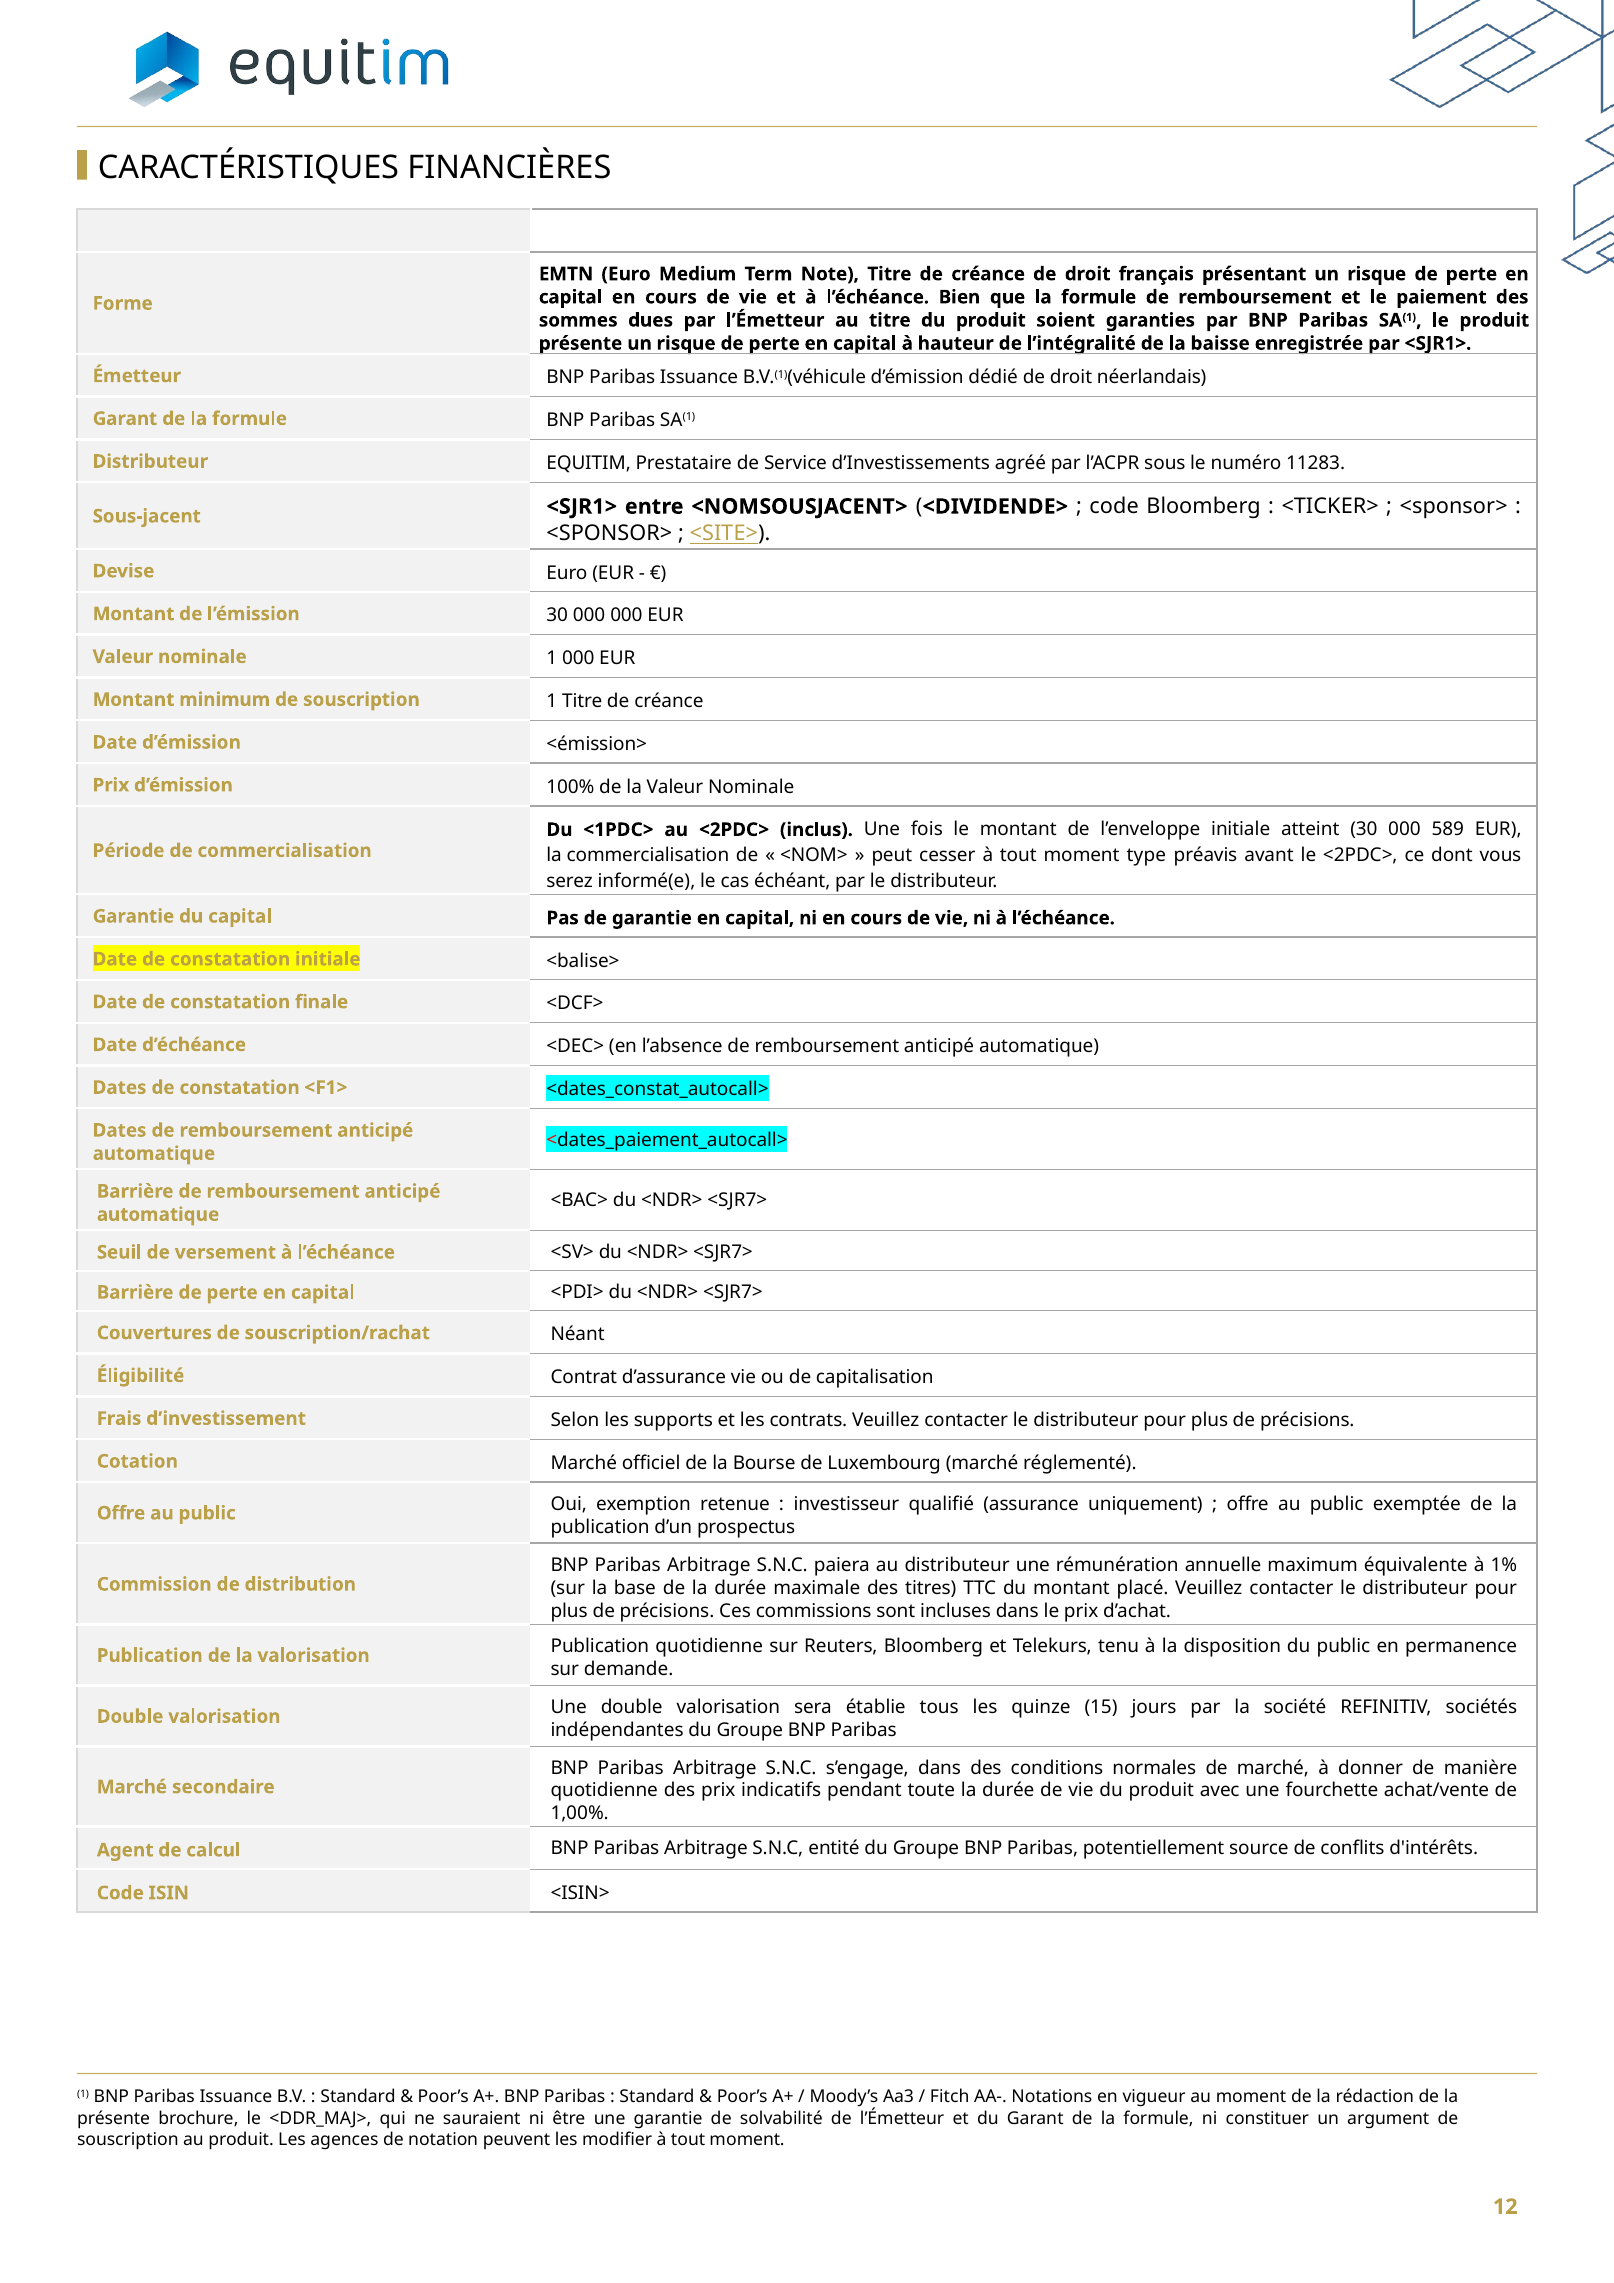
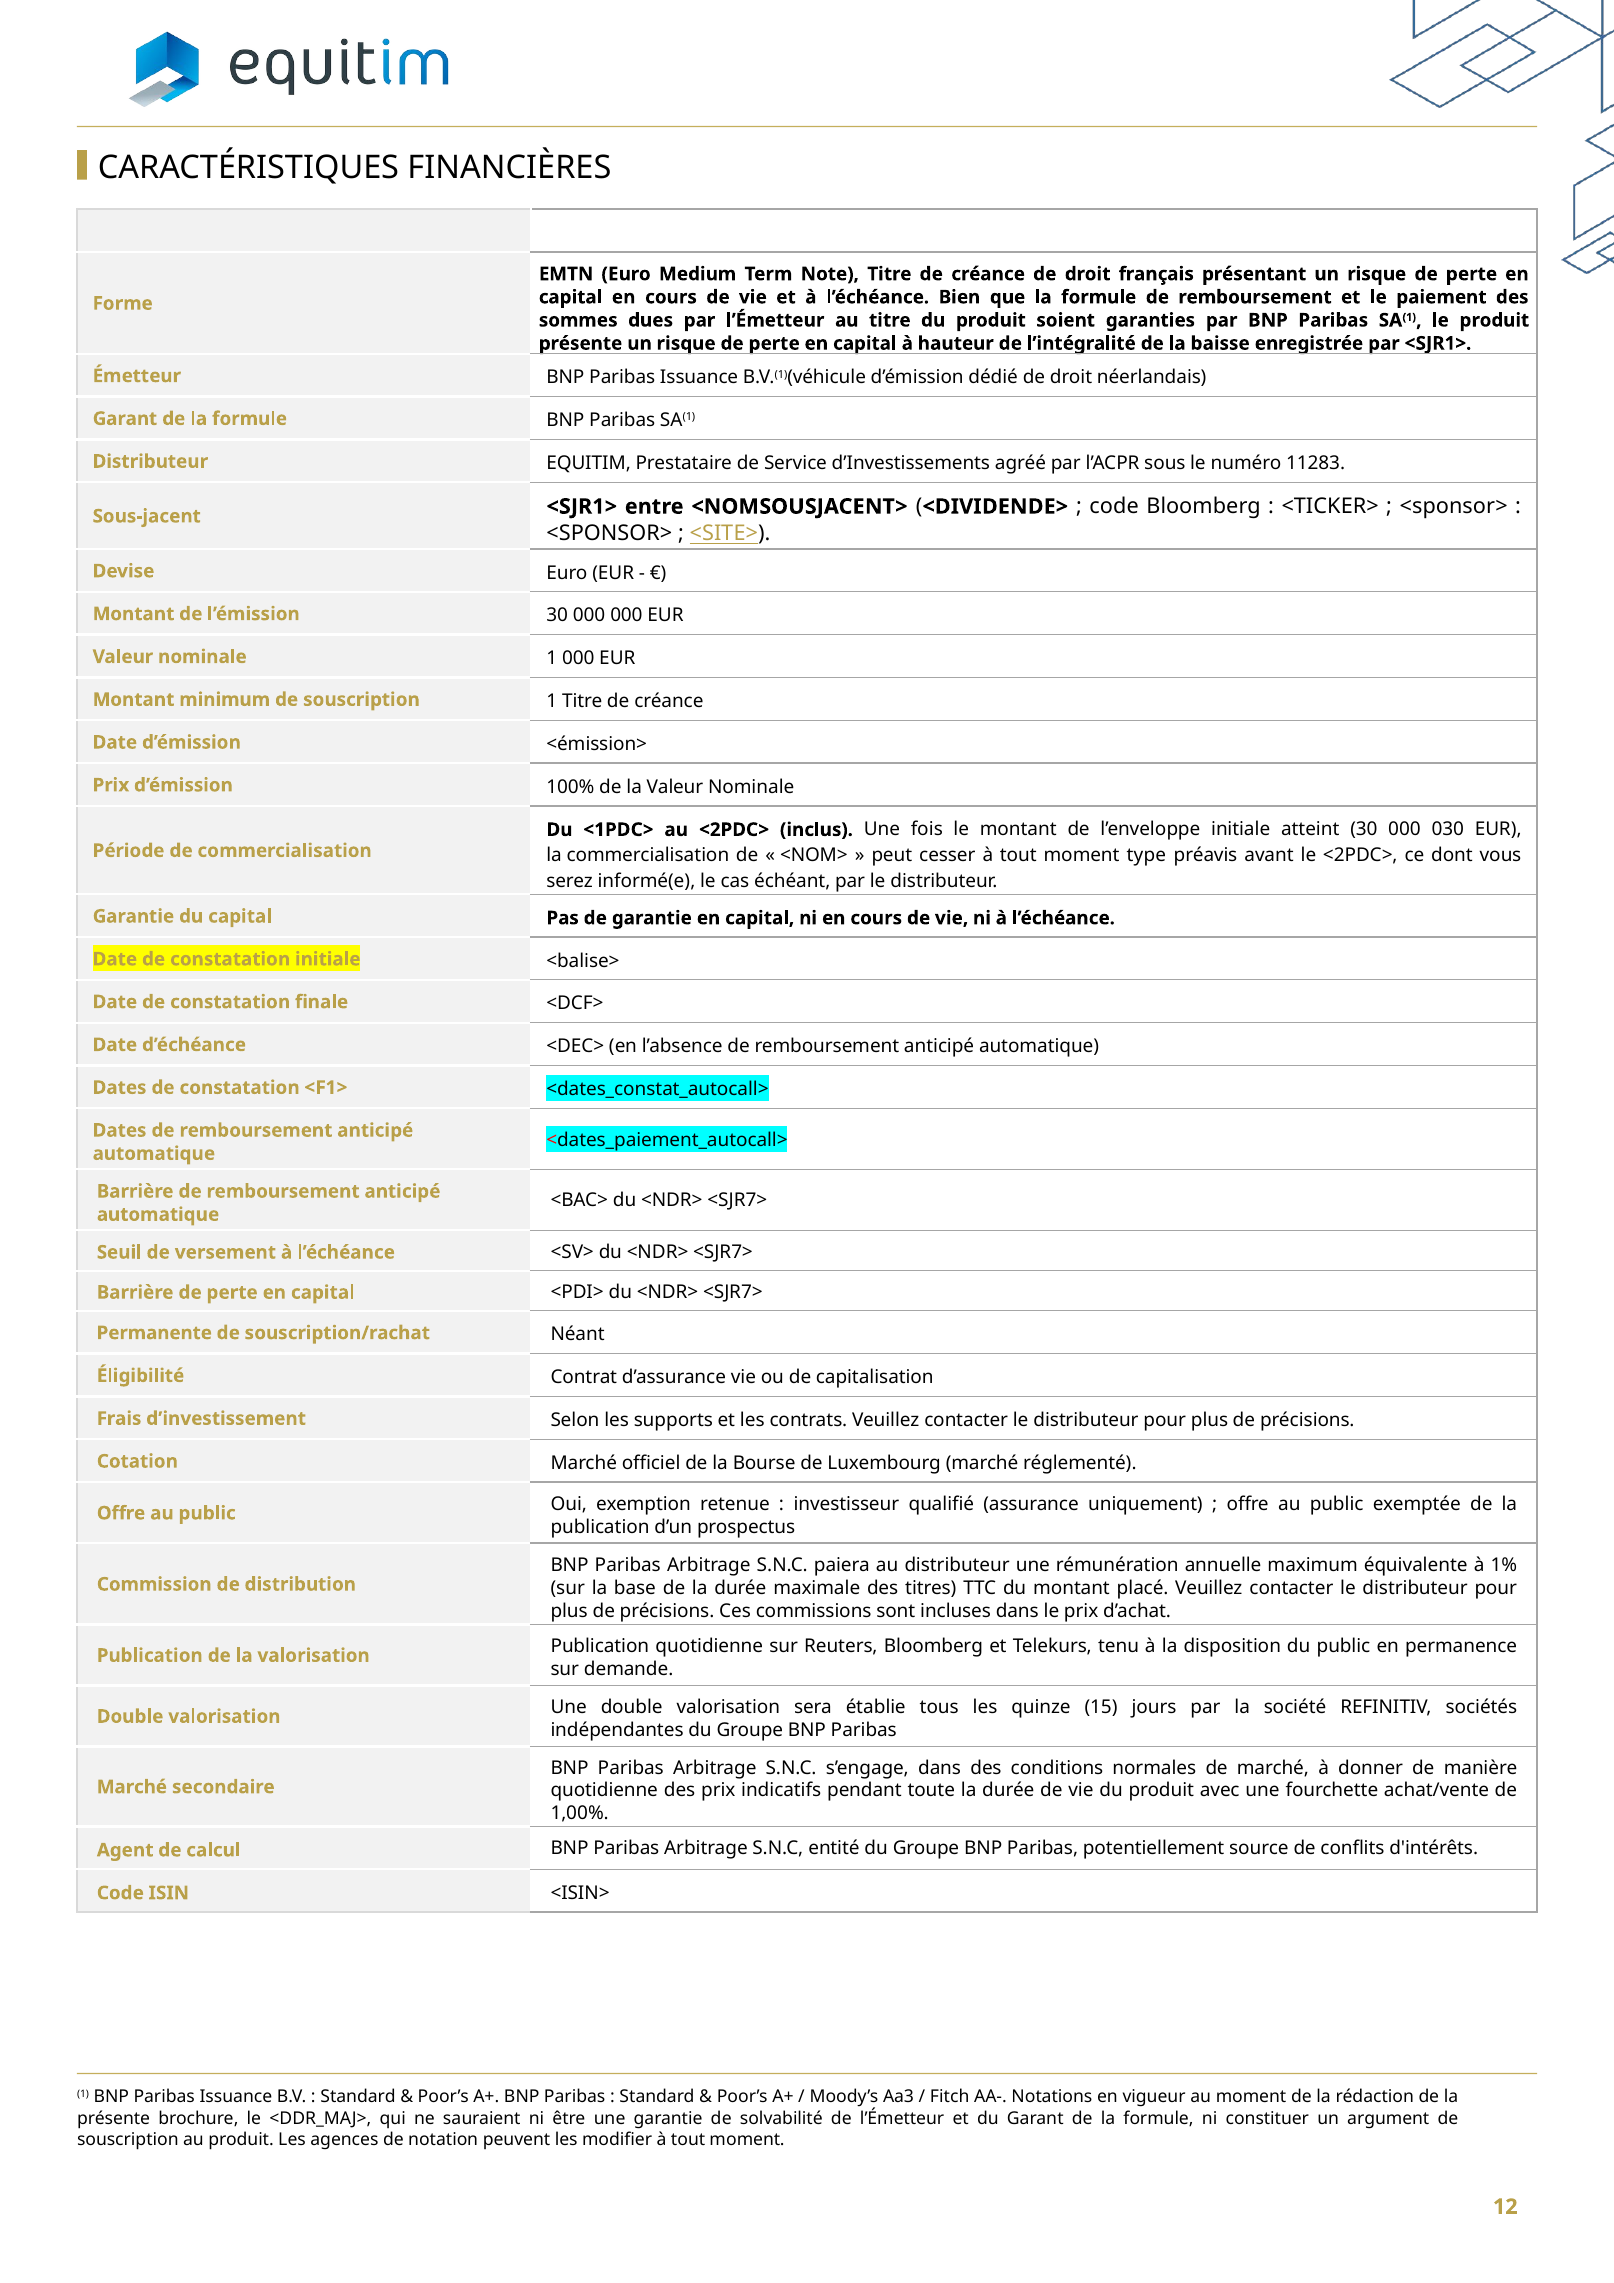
589: 589 -> 030 (1448, 830)
Couvertures: Couvertures -> Permanente (154, 1333)
